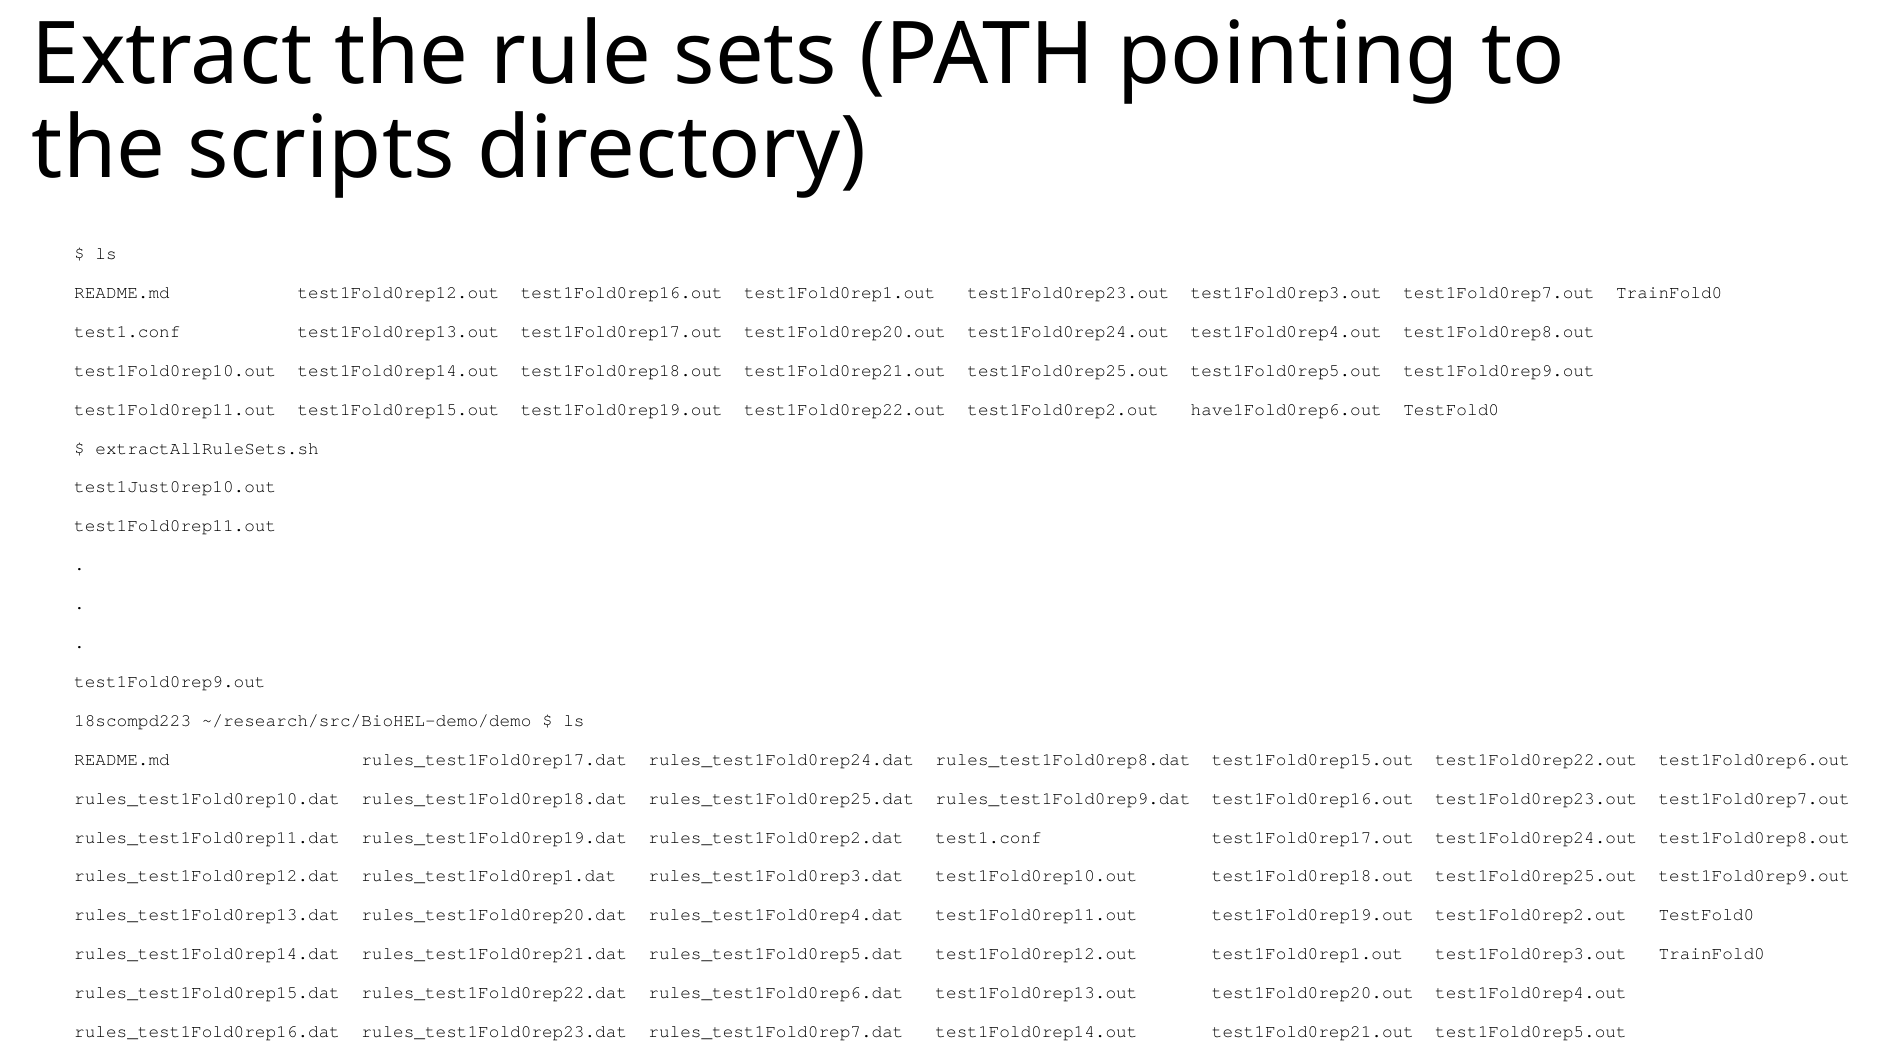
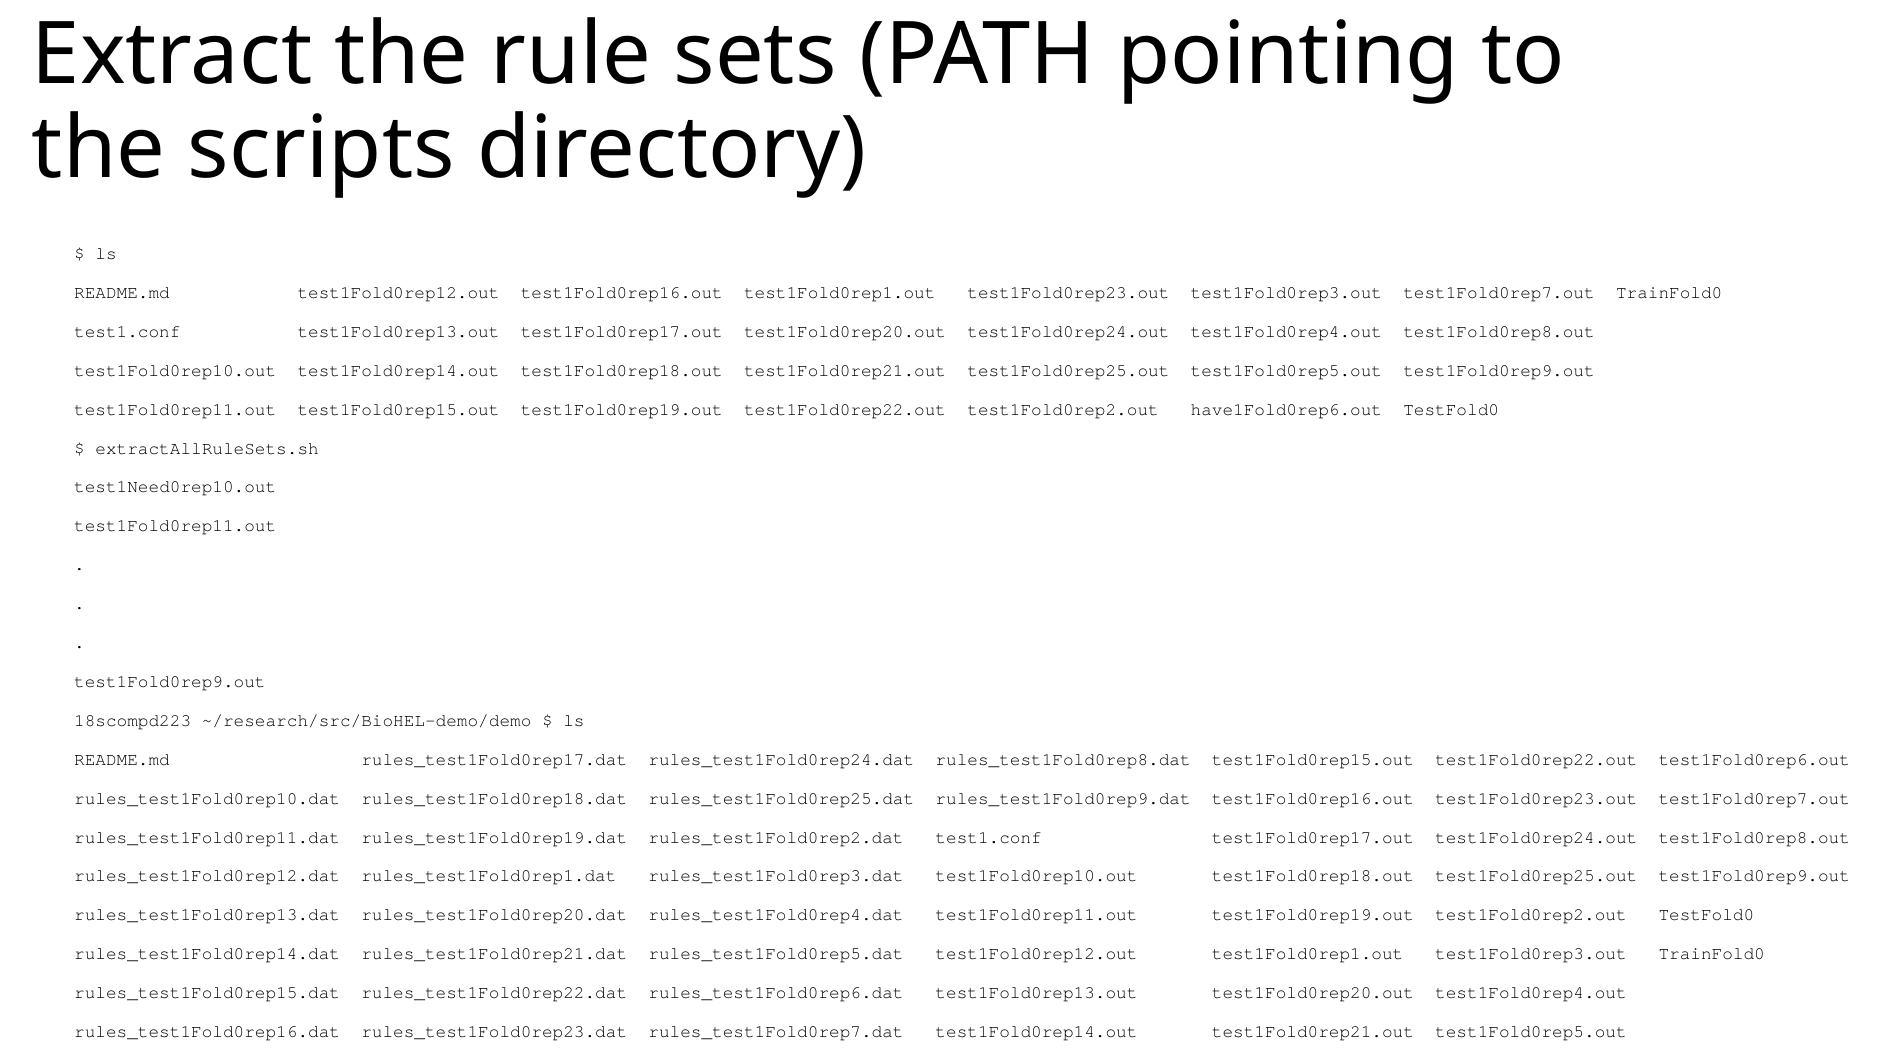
test1Just0rep10.out: test1Just0rep10.out -> test1Need0rep10.out (175, 487)
